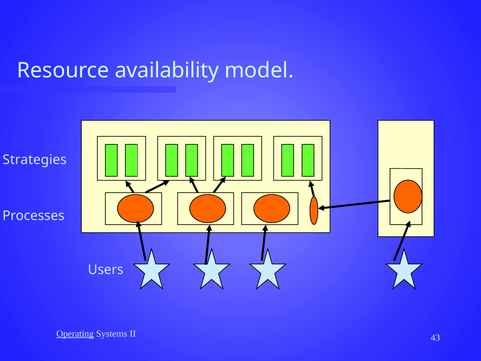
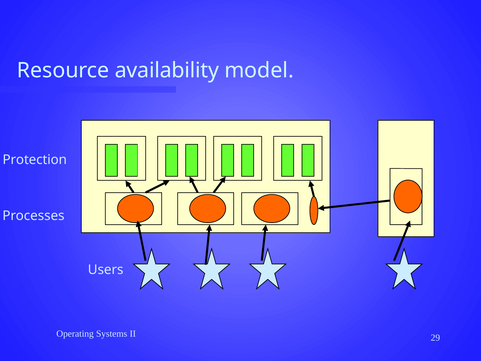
Strategies: Strategies -> Protection (35, 160)
Operating underline: present -> none (75, 333)
43: 43 -> 29 (435, 337)
